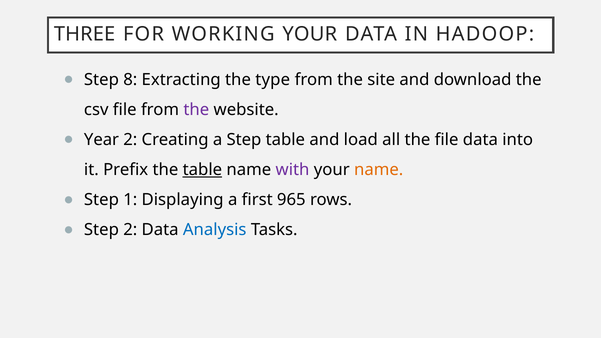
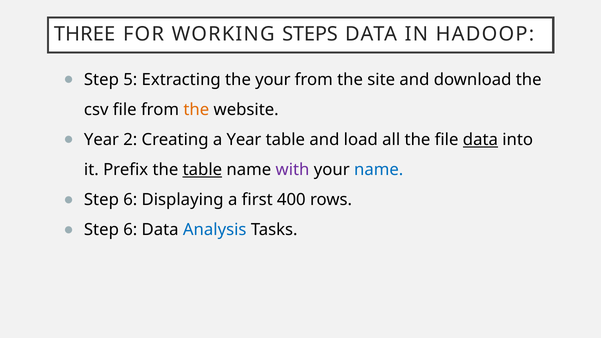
WORKING YOUR: YOUR -> STEPS (310, 34)
8: 8 -> 5 (130, 80)
the type: type -> your (273, 80)
the colour: purple -> orange (196, 110)
a Step: Step -> Year (244, 140)
data underline: none -> present (480, 140)
name colour: orange -> blue (379, 170)
1: 1 -> 6 (130, 200)
965: 965 -> 400 (291, 200)
2: 2 -> 6 (130, 230)
